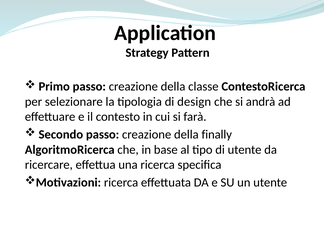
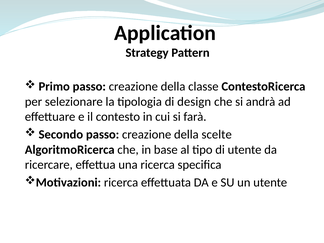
finally: finally -> scelte (217, 134)
